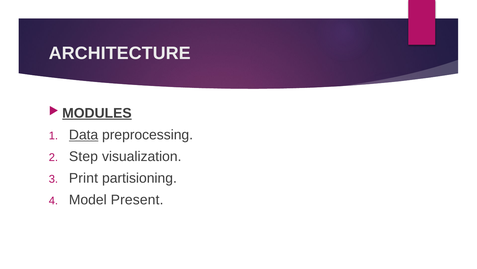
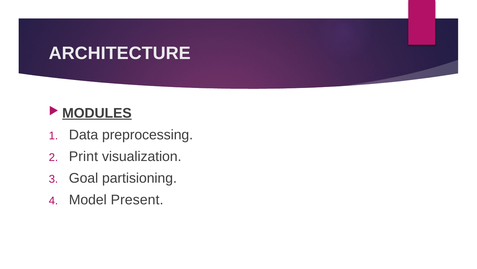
Data underline: present -> none (84, 135)
Step: Step -> Print (83, 156)
Print: Print -> Goal (84, 178)
